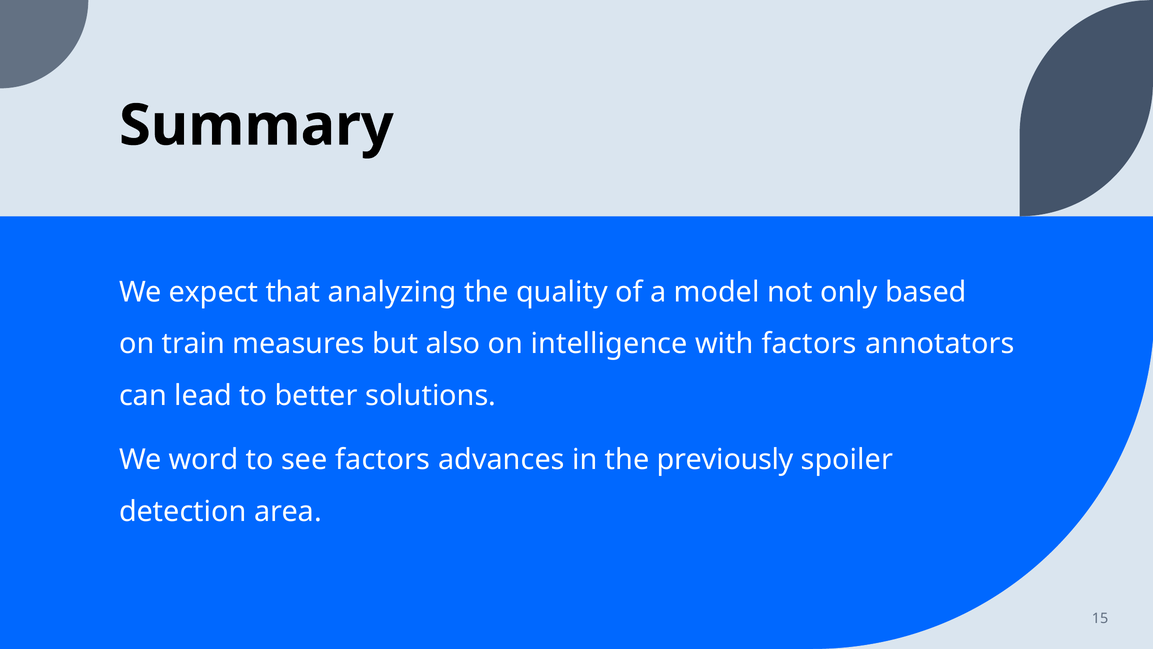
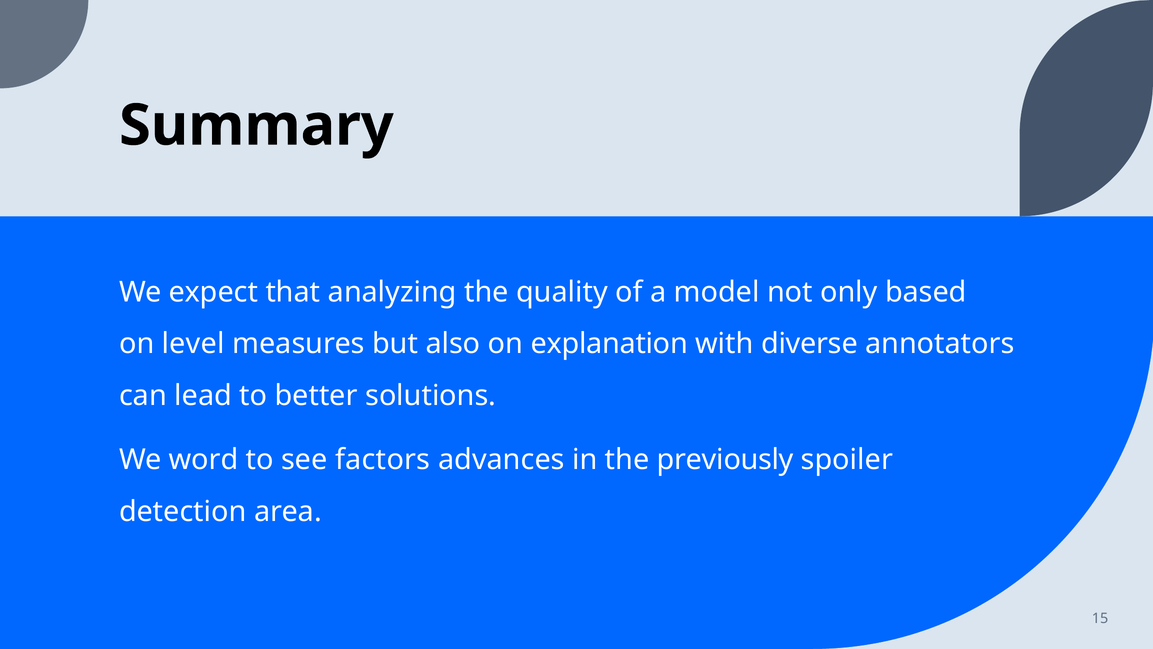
train: train -> level (193, 344)
intelligence: intelligence -> explanation (609, 344)
with factors: factors -> diverse (809, 344)
